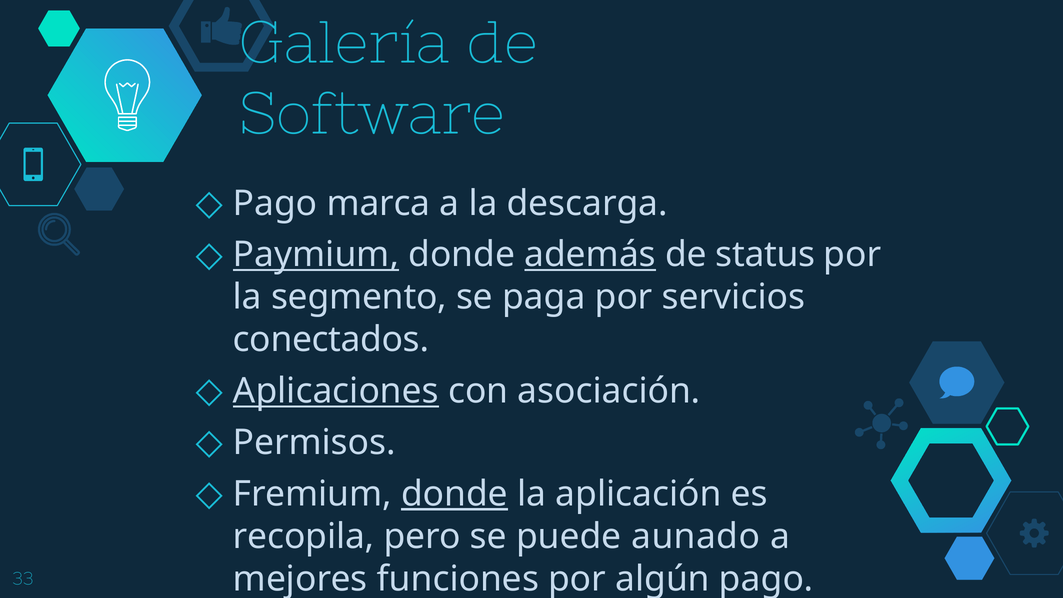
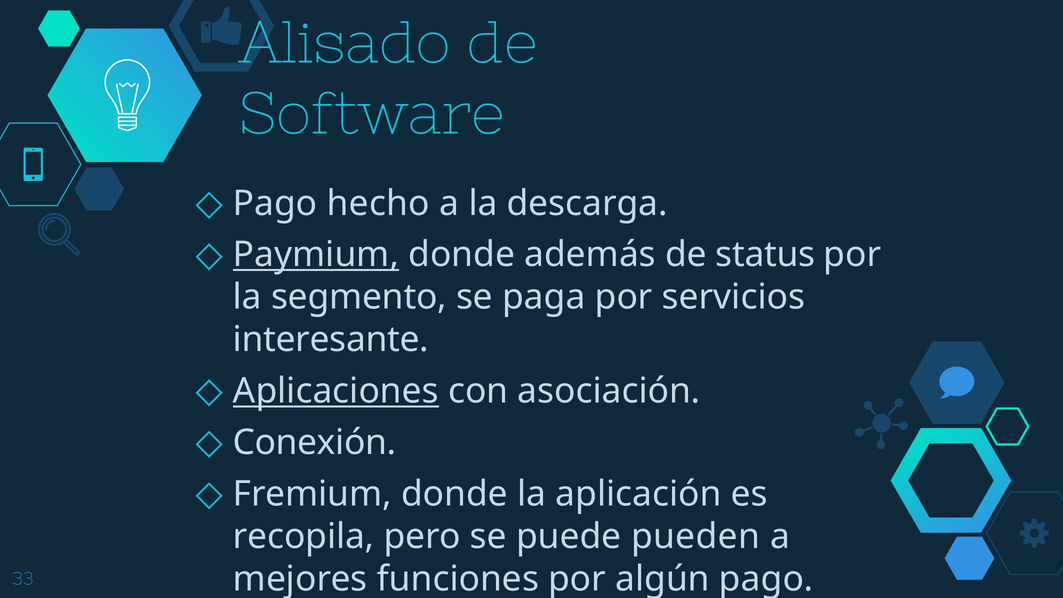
Galería: Galería -> Alisado (345, 43)
marca: marca -> hecho (378, 203)
además underline: present -> none (590, 255)
conectados: conectados -> interesante (331, 340)
Permisos: Permisos -> Conexión (314, 443)
donde underline: present -> none (455, 494)
aunado: aunado -> pueden (696, 536)
